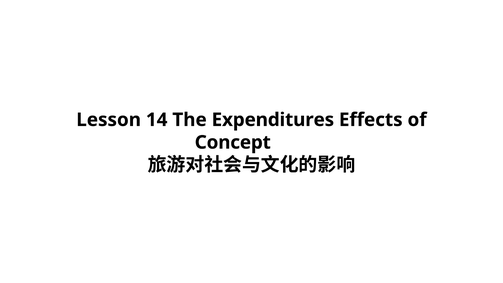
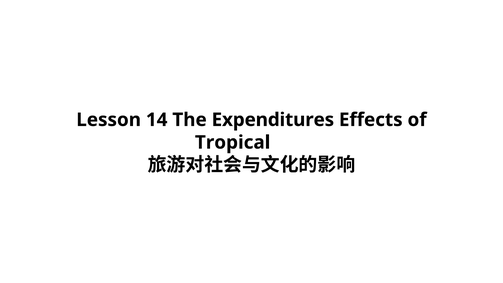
Concept: Concept -> Tropical (233, 142)
